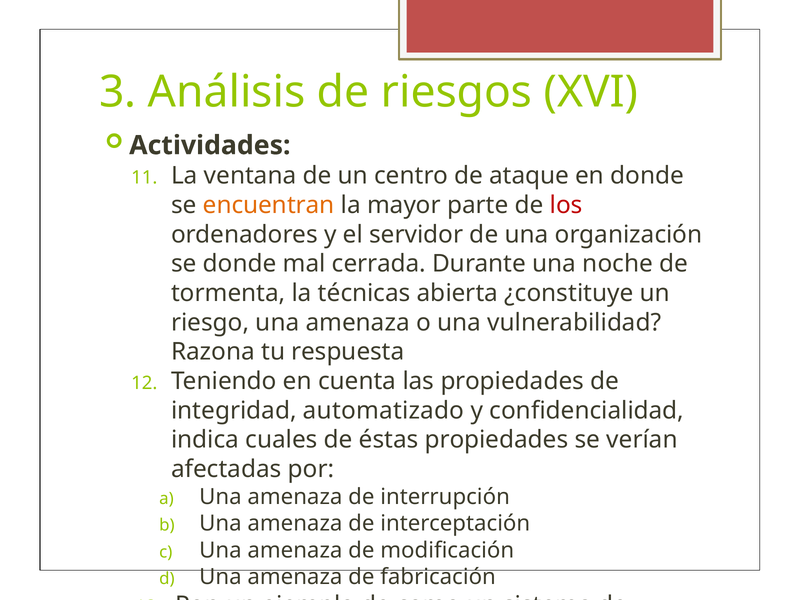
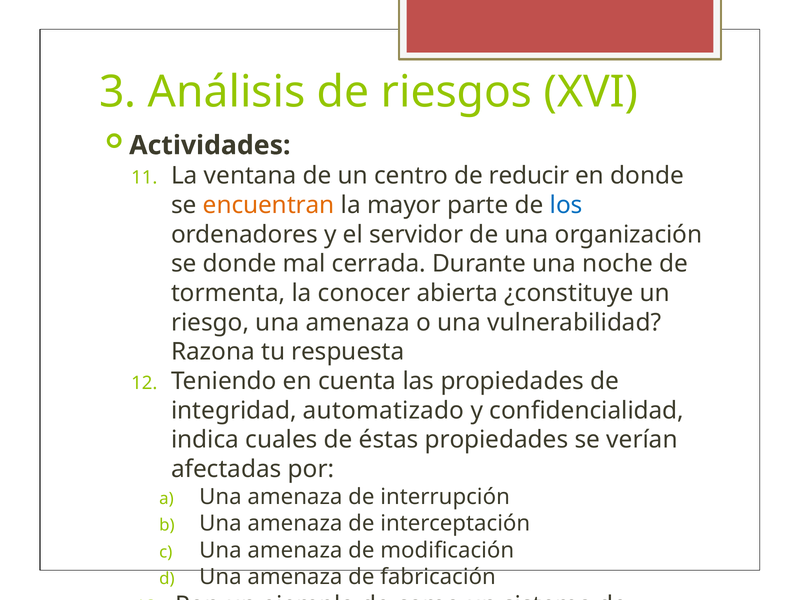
ataque: ataque -> reducir (529, 176)
los colour: red -> blue (566, 205)
técnicas: técnicas -> conocer (364, 293)
